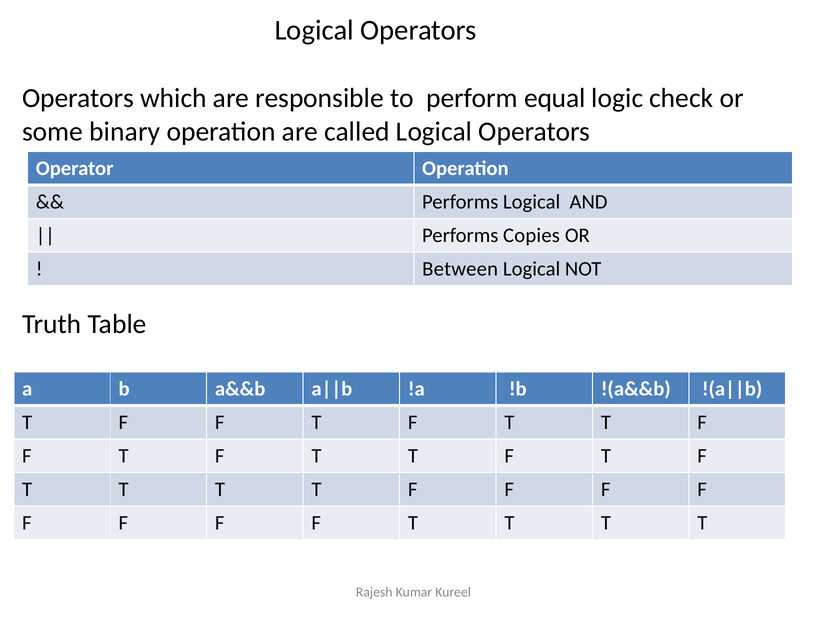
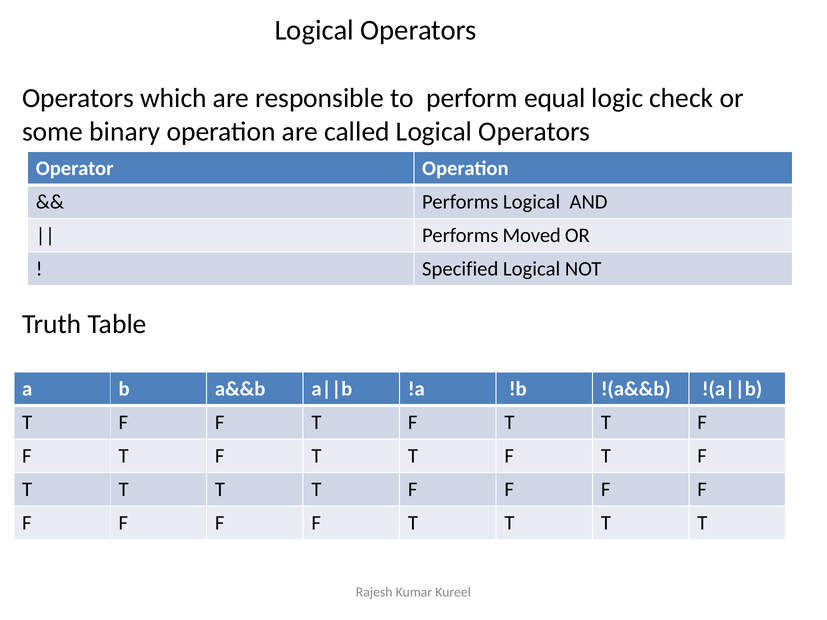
Copies: Copies -> Moved (532, 236)
Between: Between -> Specified (460, 269)
